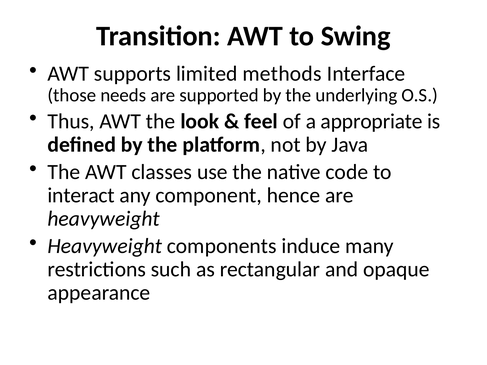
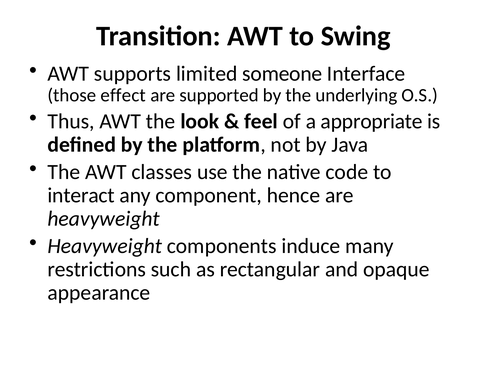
methods: methods -> someone (282, 74)
needs: needs -> effect (123, 95)
